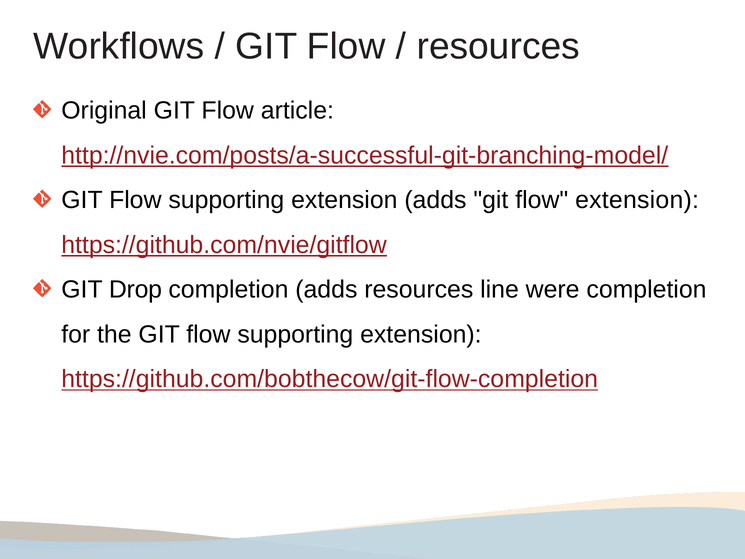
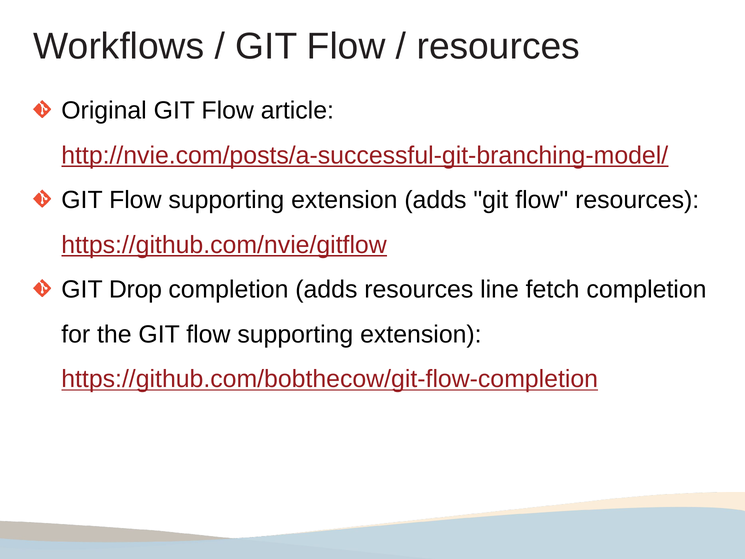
flow extension: extension -> resources (637, 200)
were: were -> fetch (553, 290)
